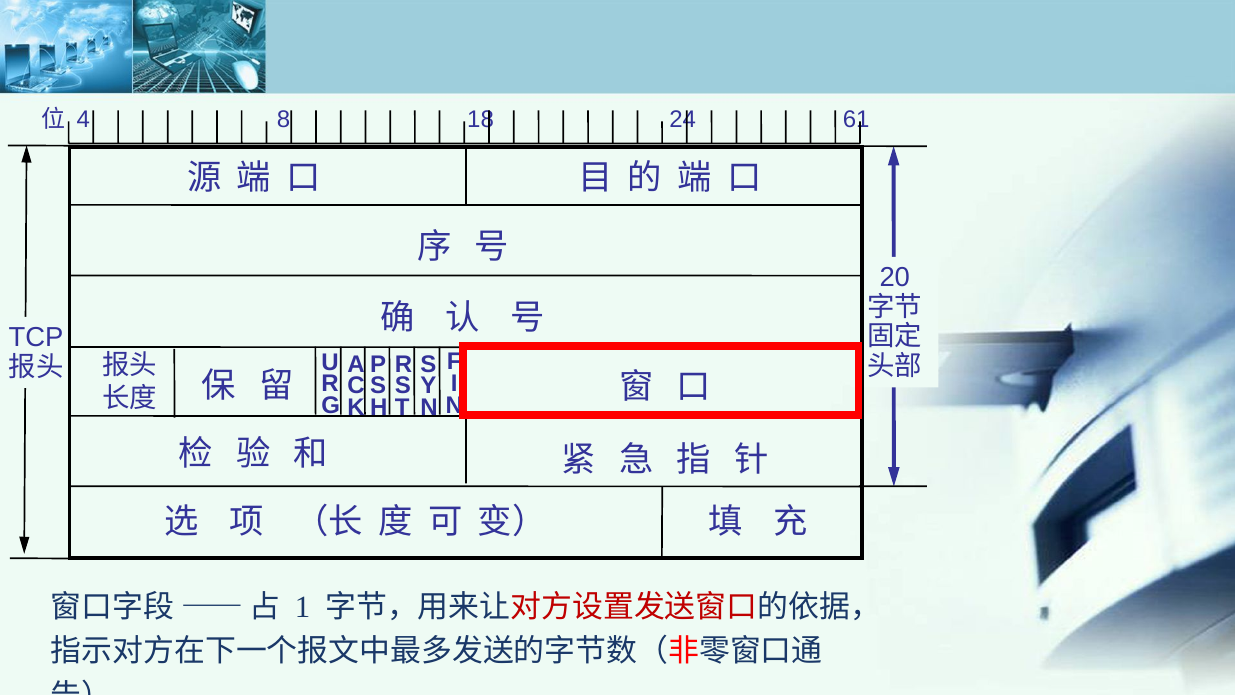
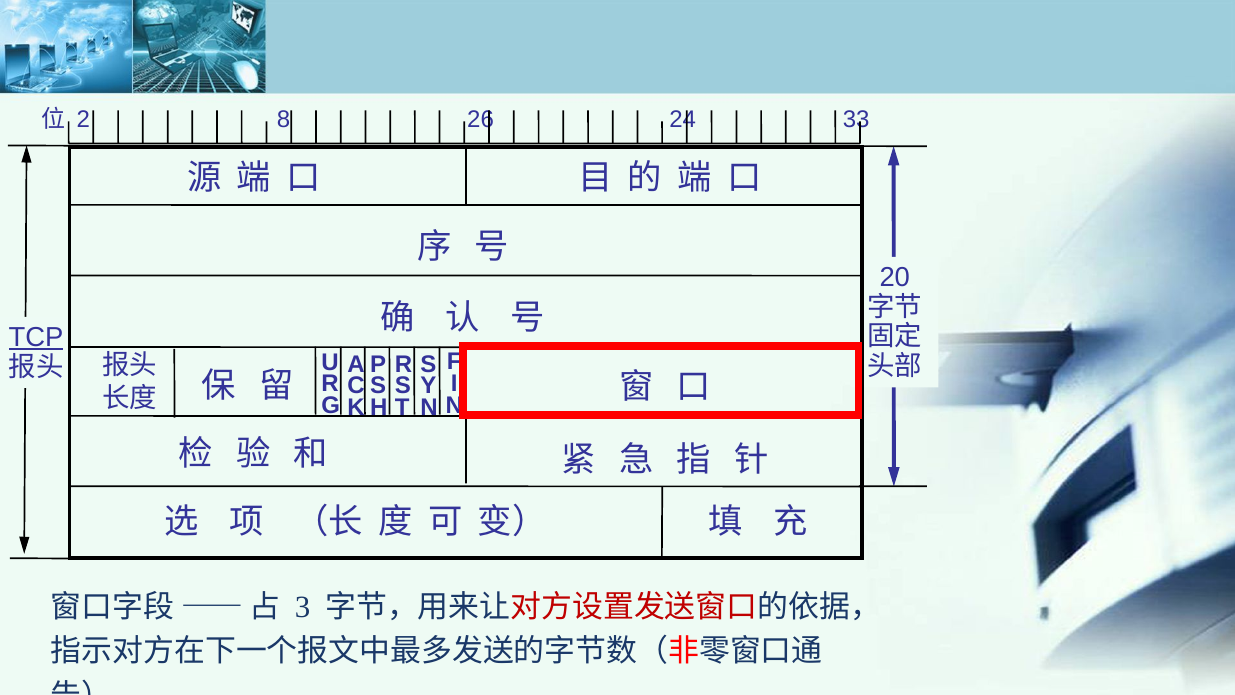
4: 4 -> 2 (83, 119)
18: 18 -> 26 (481, 119)
61: 61 -> 33 (856, 119)
TCP underline: none -> present (36, 337)
1: 1 -> 3 (303, 607)
